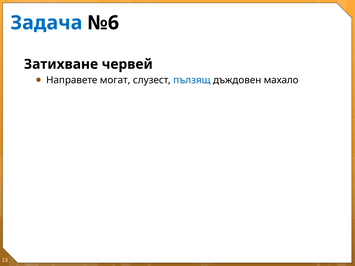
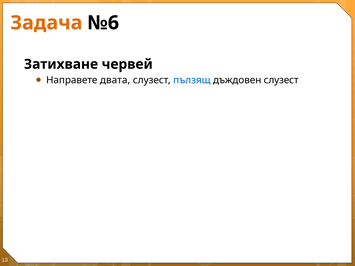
Задача colour: blue -> orange (46, 23)
могат: могат -> двата (115, 80)
дъждовен махало: махало -> слузест (281, 80)
